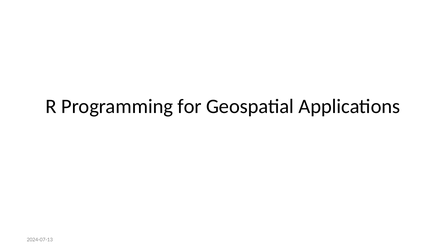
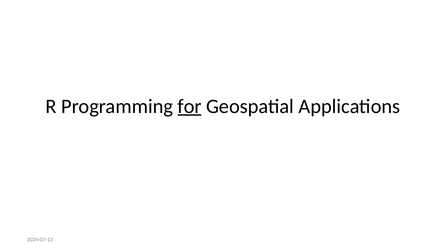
for underline: none -> present (190, 106)
